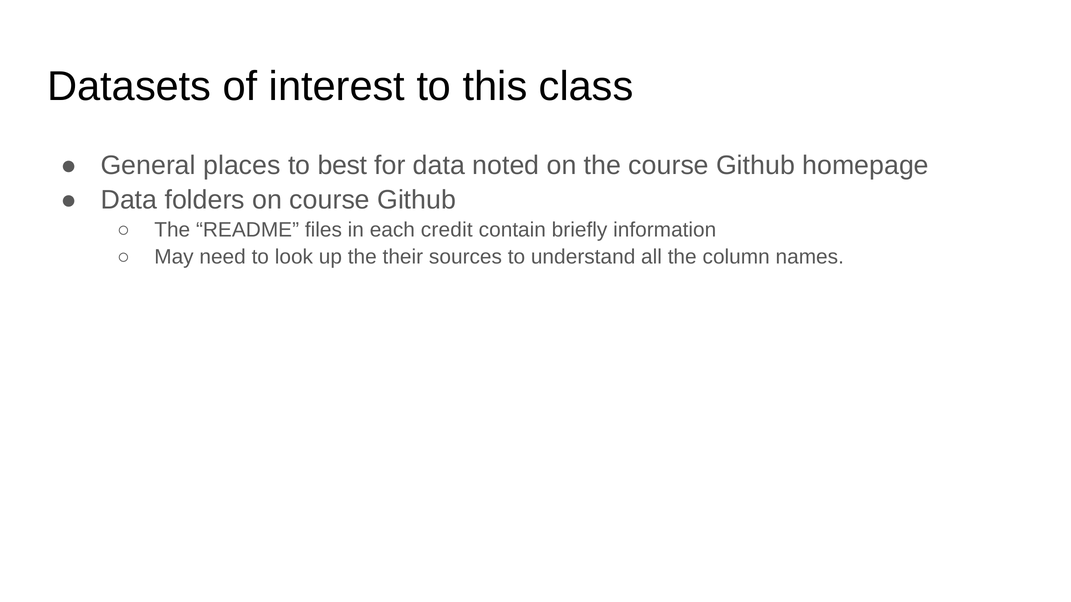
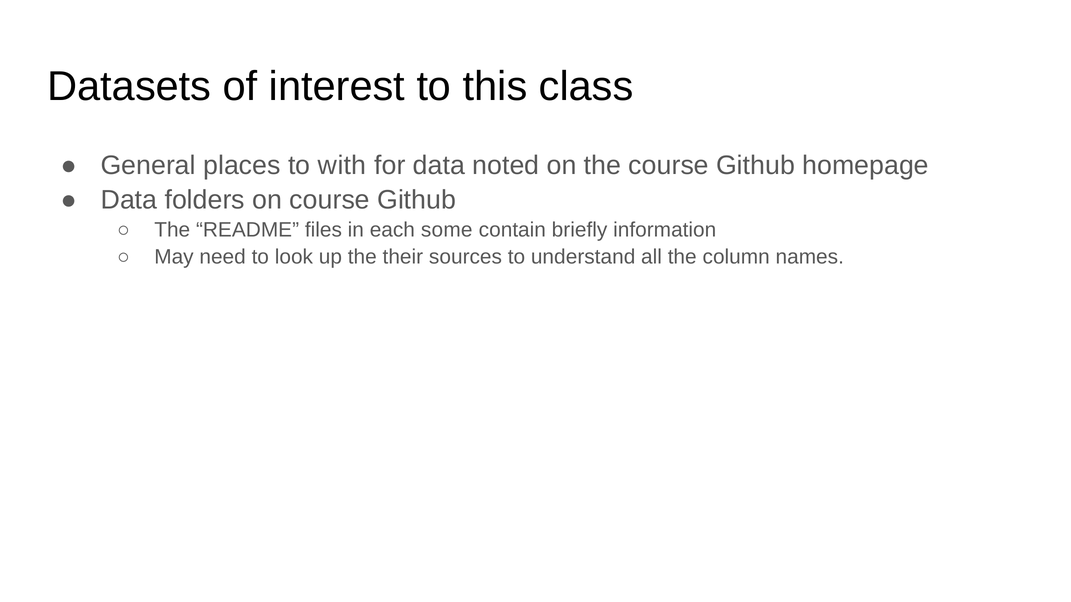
best: best -> with (342, 166)
credit: credit -> some (447, 230)
